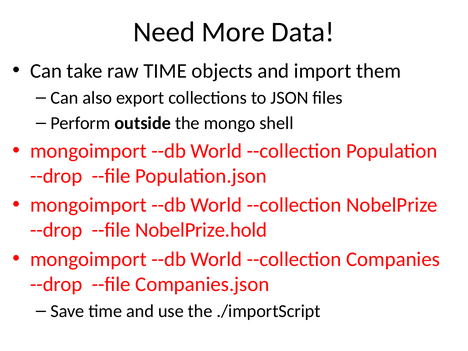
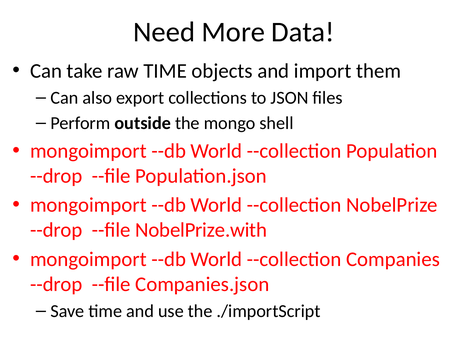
NobelPrize.hold: NobelPrize.hold -> NobelPrize.with (201, 230)
